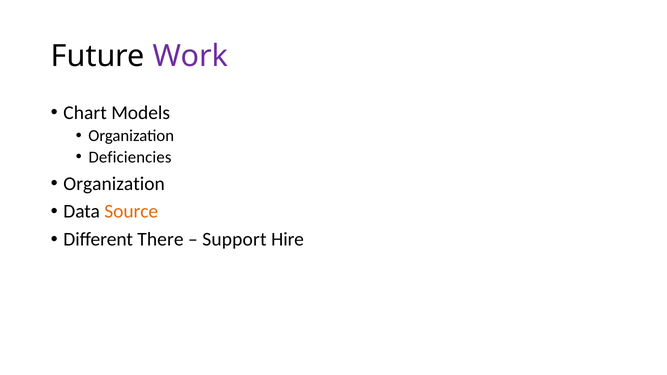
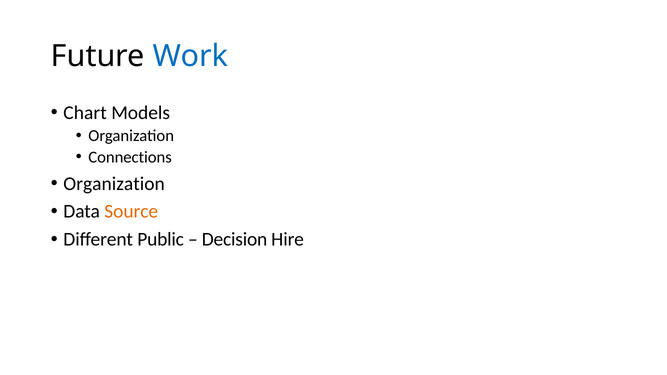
Work colour: purple -> blue (190, 56)
Deficiencies: Deficiencies -> Connections (130, 157)
There: There -> Public (161, 240)
Support: Support -> Decision (235, 240)
